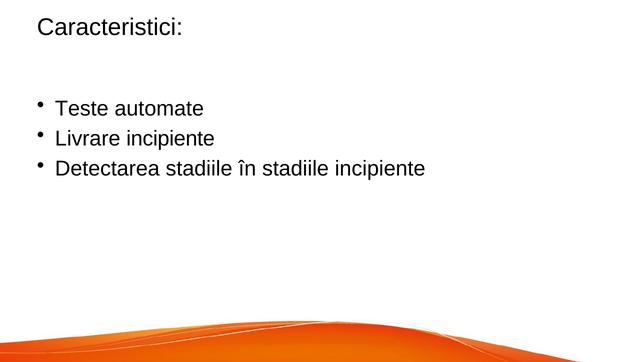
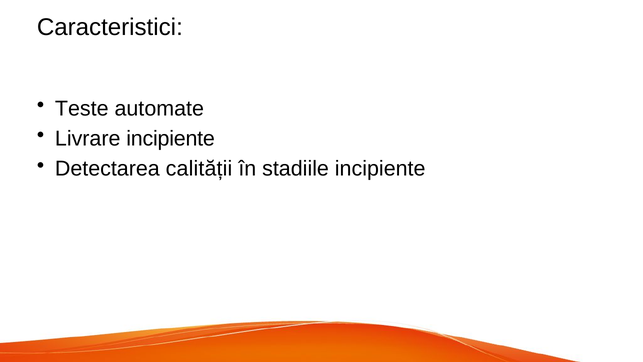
Detectarea stadiile: stadiile -> calității (199, 169)
